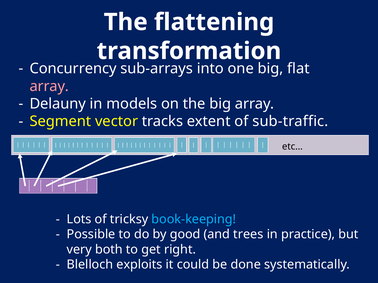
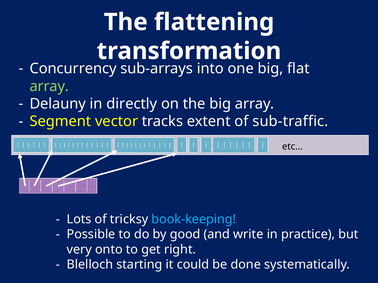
array colour: pink -> light green (49, 86)
models: models -> directly (132, 104)
trees: trees -> write (248, 235)
both: both -> onto (109, 250)
exploits: exploits -> starting (139, 265)
